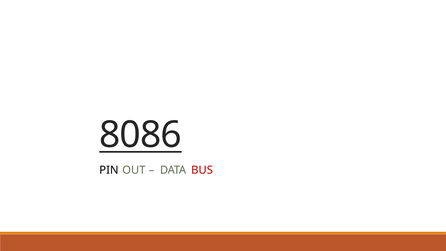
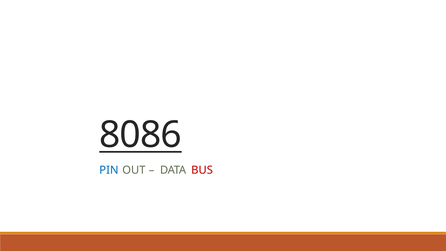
PIN colour: black -> blue (109, 170)
